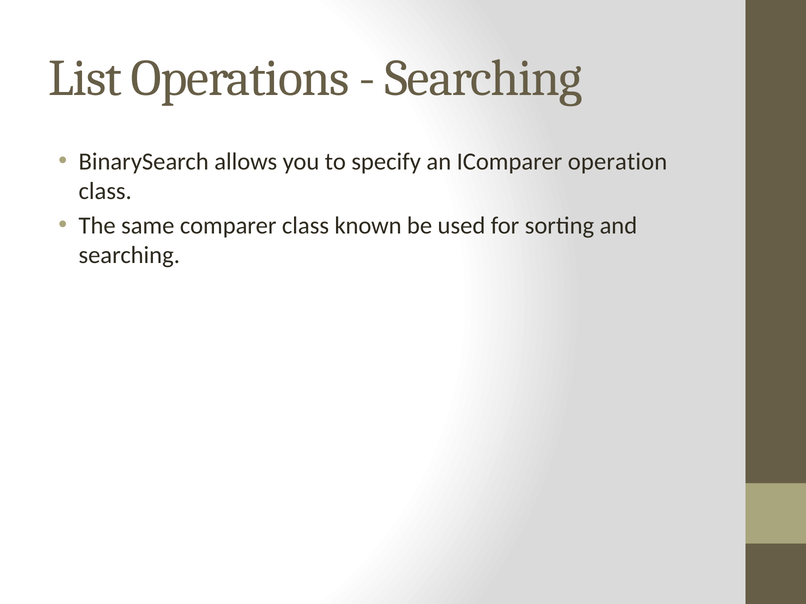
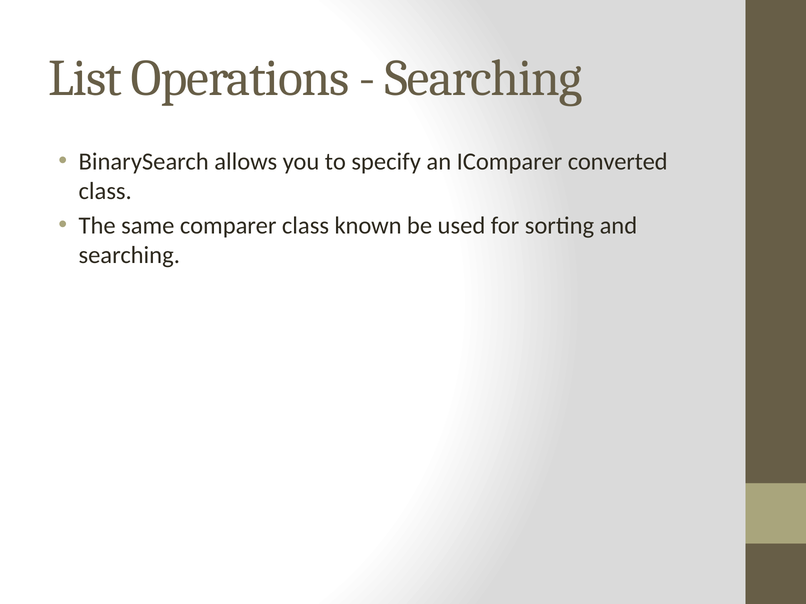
operation: operation -> converted (618, 162)
